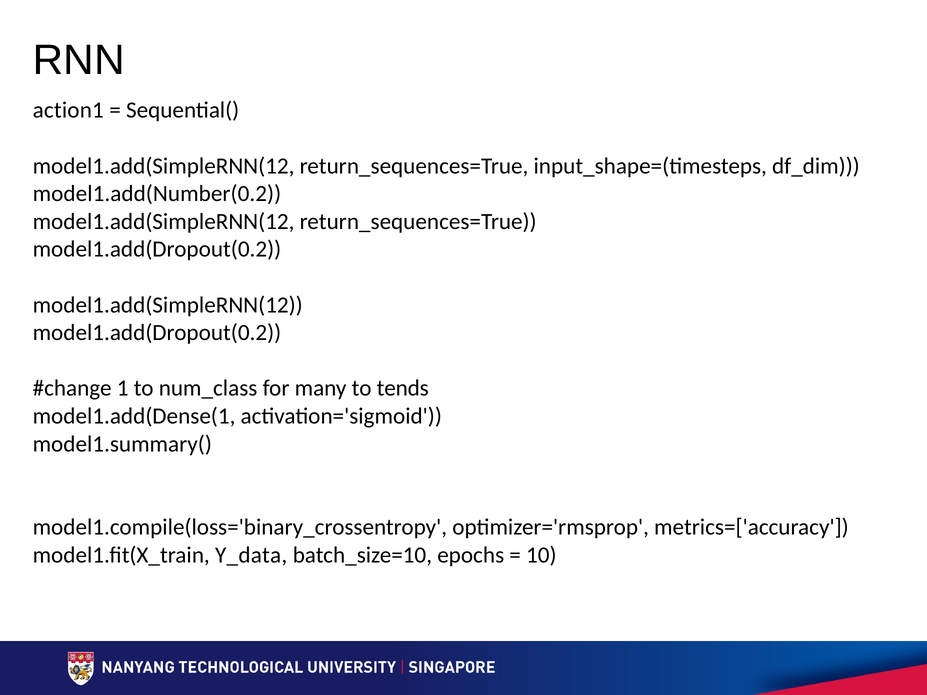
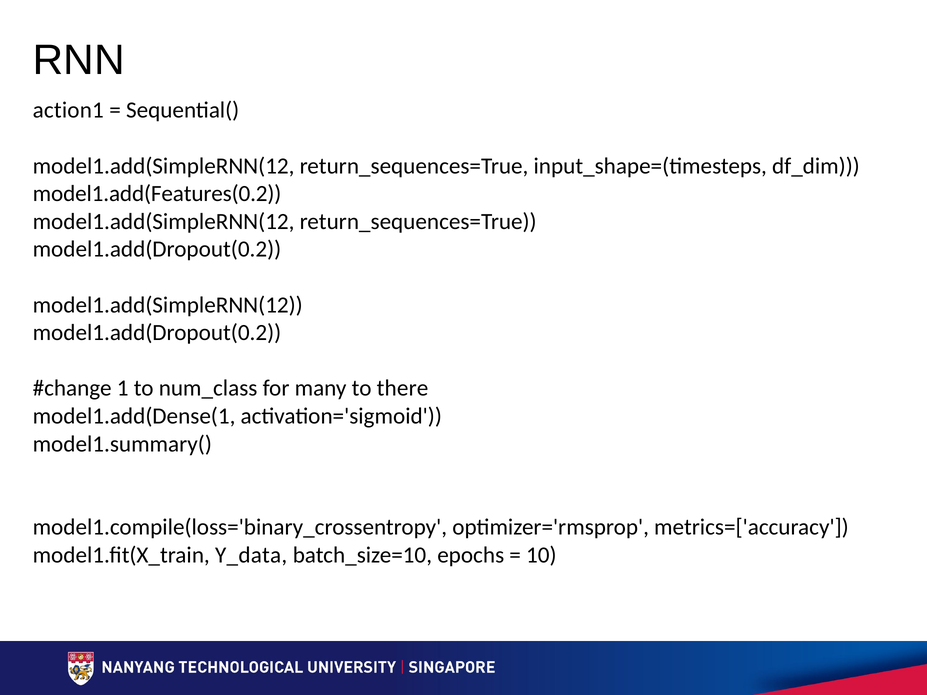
model1.add(Number(0.2: model1.add(Number(0.2 -> model1.add(Features(0.2 (157, 194)
tends: tends -> there (403, 388)
